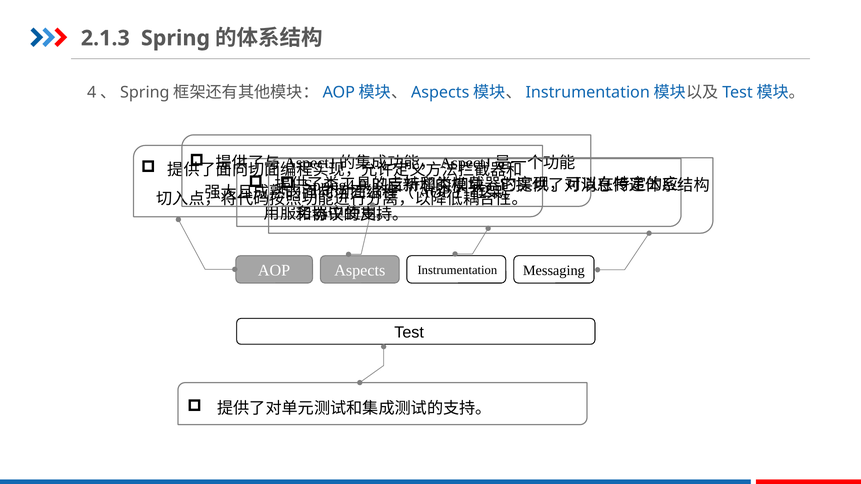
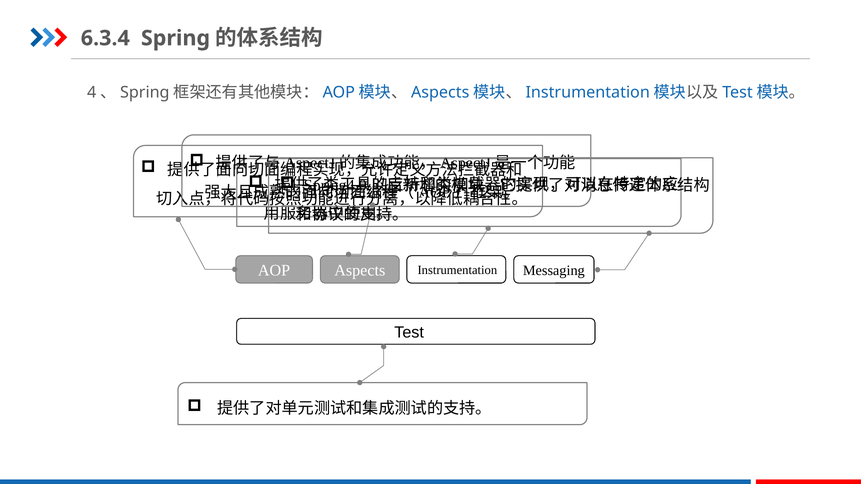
2.1.3: 2.1.3 -> 6.3.4 (105, 38)
